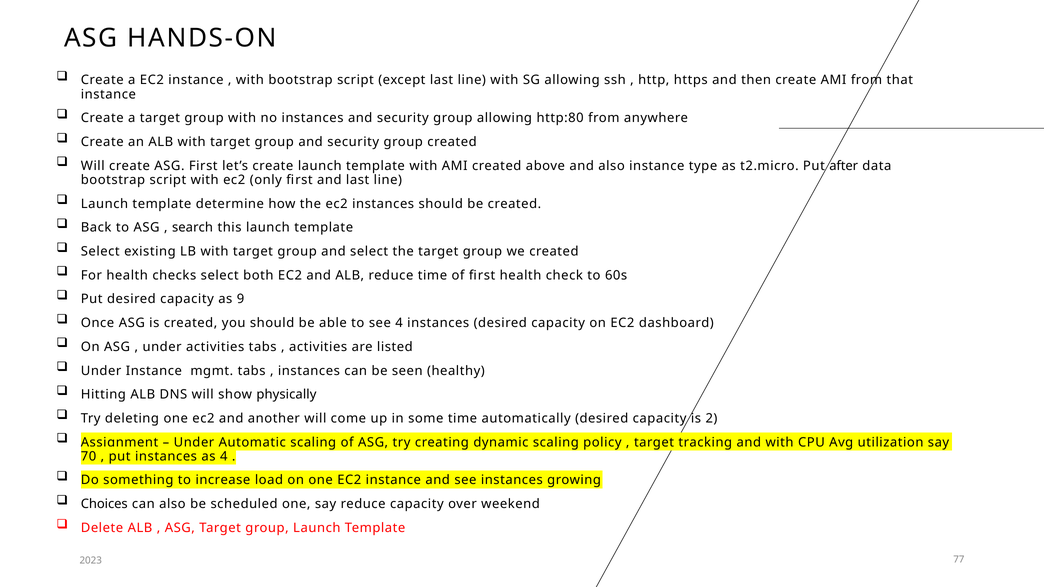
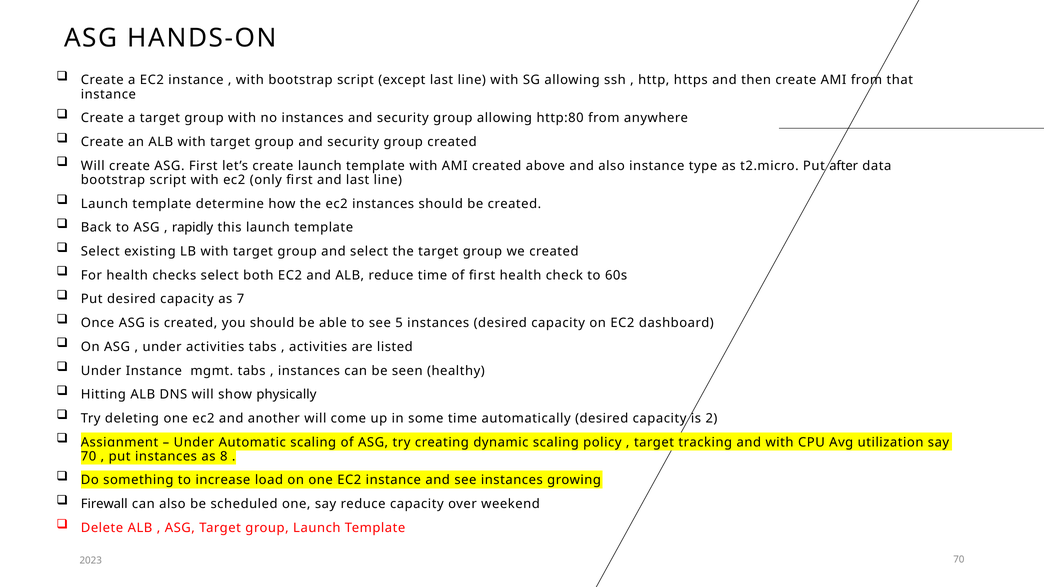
search: search -> rapidly (193, 228)
9: 9 -> 7 (241, 299)
see 4: 4 -> 5 (399, 323)
as 4: 4 -> 8 (224, 457)
Choices: Choices -> Firewall (104, 504)
2023 77: 77 -> 70 (959, 560)
